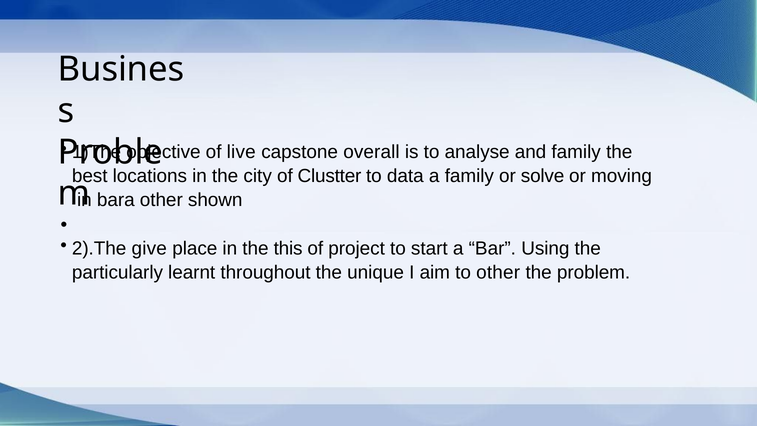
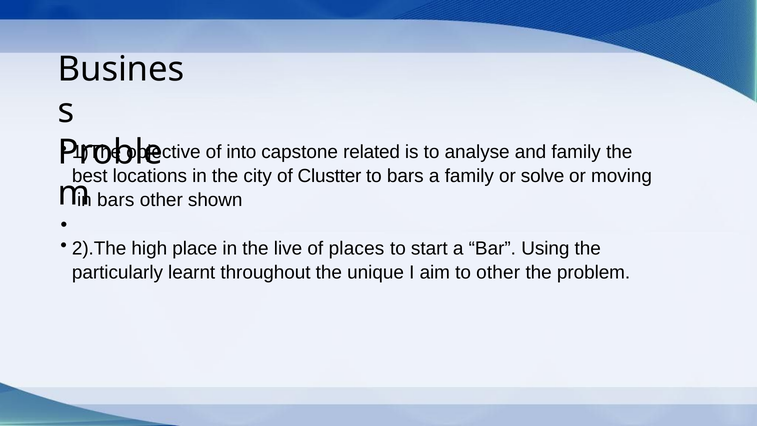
live: live -> into (241, 152)
overall: overall -> related (372, 152)
to data: data -> bars (405, 176)
bara: bara -> bars (116, 200)
give: give -> high (149, 248)
this: this -> live (288, 248)
project: project -> places (356, 248)
